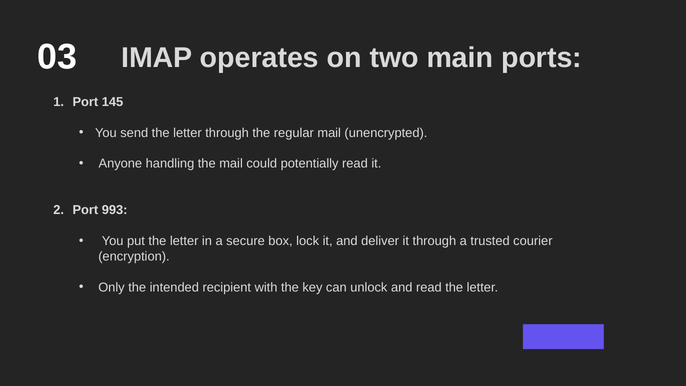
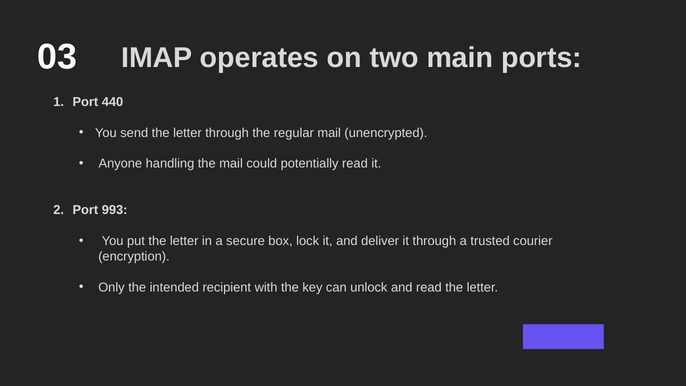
145: 145 -> 440 (113, 102)
